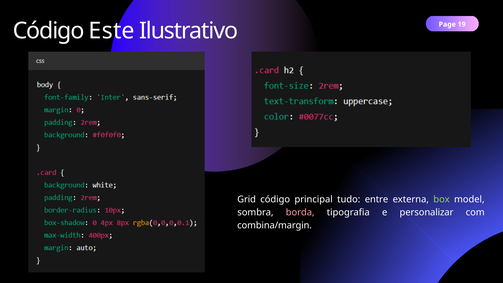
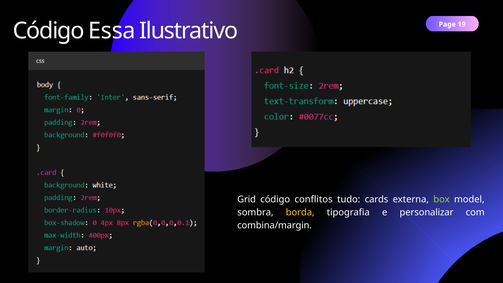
Este: Este -> Essa (112, 31)
principal: principal -> conflitos (314, 199)
entre: entre -> cards (377, 199)
borda colour: pink -> yellow (300, 212)
